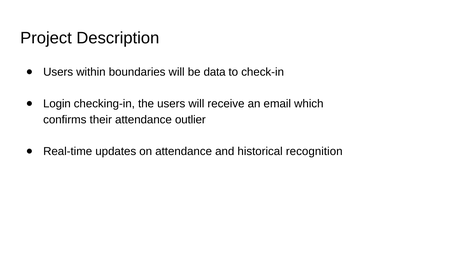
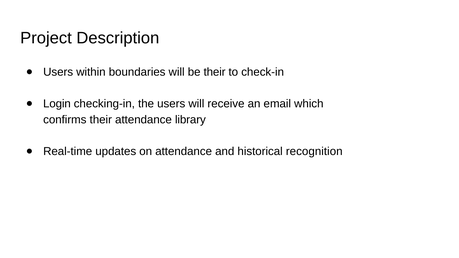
be data: data -> their (215, 72)
outlier: outlier -> library (190, 120)
